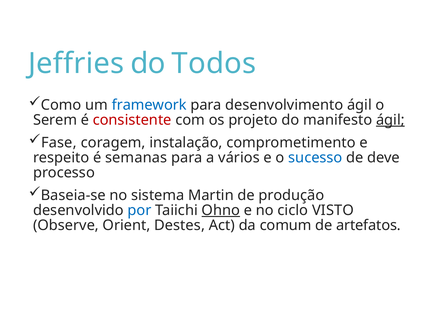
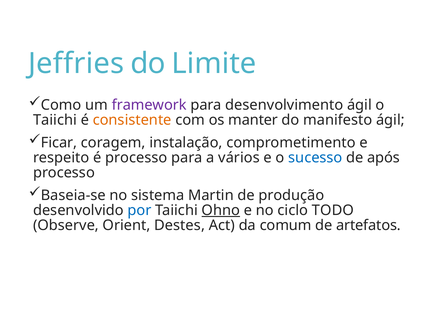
Todos: Todos -> Limite (214, 64)
framework colour: blue -> purple (149, 105)
Serem: Serem -> Taiichi (55, 120)
consistente colour: red -> orange (132, 120)
projeto: projeto -> manter (253, 120)
ágil underline: present -> none (390, 120)
Fase: Fase -> Ficar (59, 143)
é semanas: semanas -> processo (136, 158)
deve: deve -> após (383, 158)
VISTO: VISTO -> TODO (333, 210)
